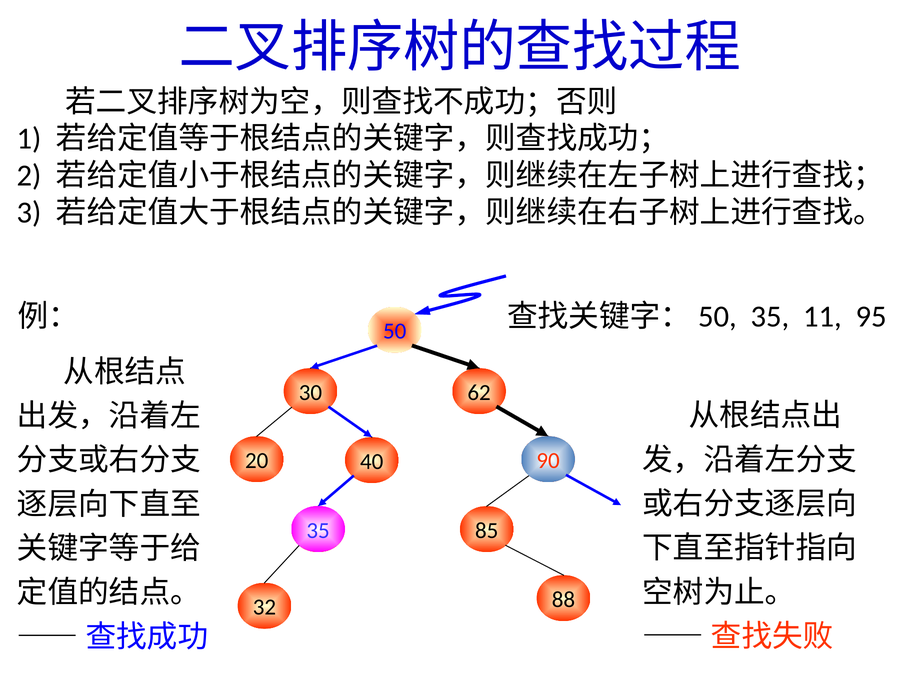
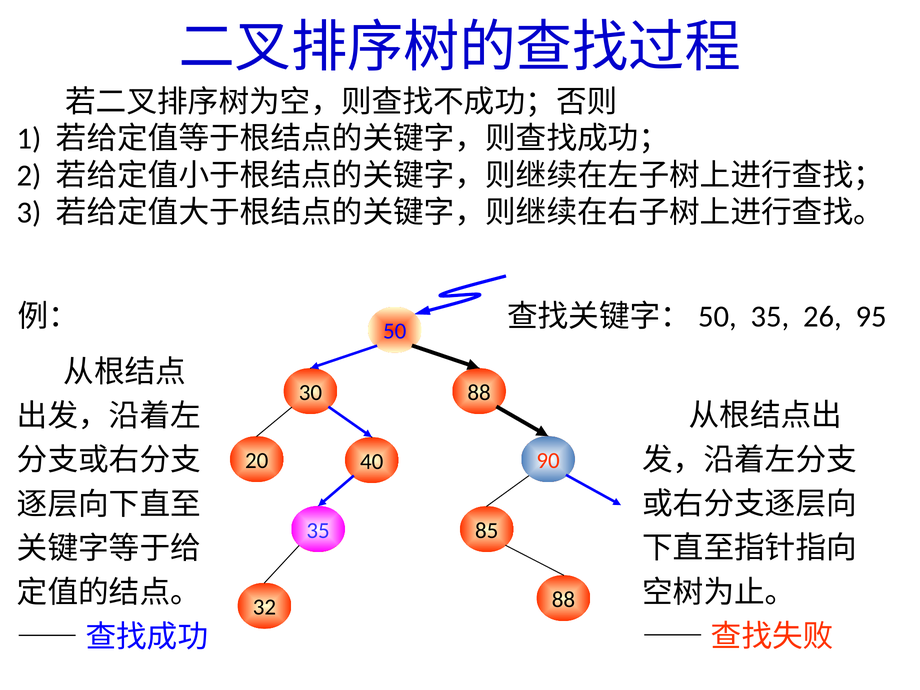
11: 11 -> 26 (823, 316)
30 62: 62 -> 88 (479, 393)
